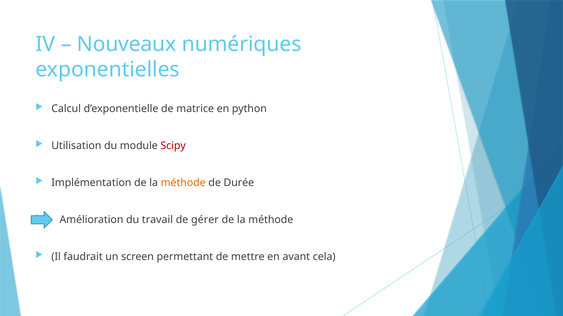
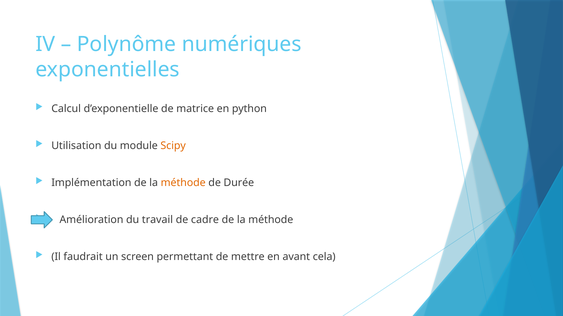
Nouveaux: Nouveaux -> Polynôme (127, 44)
Scipy colour: red -> orange (173, 146)
gérer: gérer -> cadre (205, 220)
